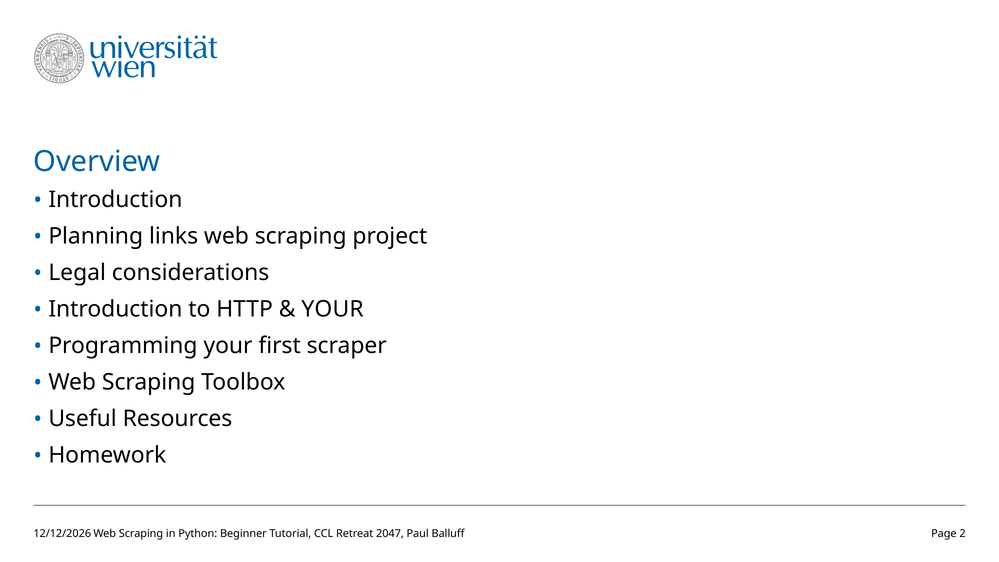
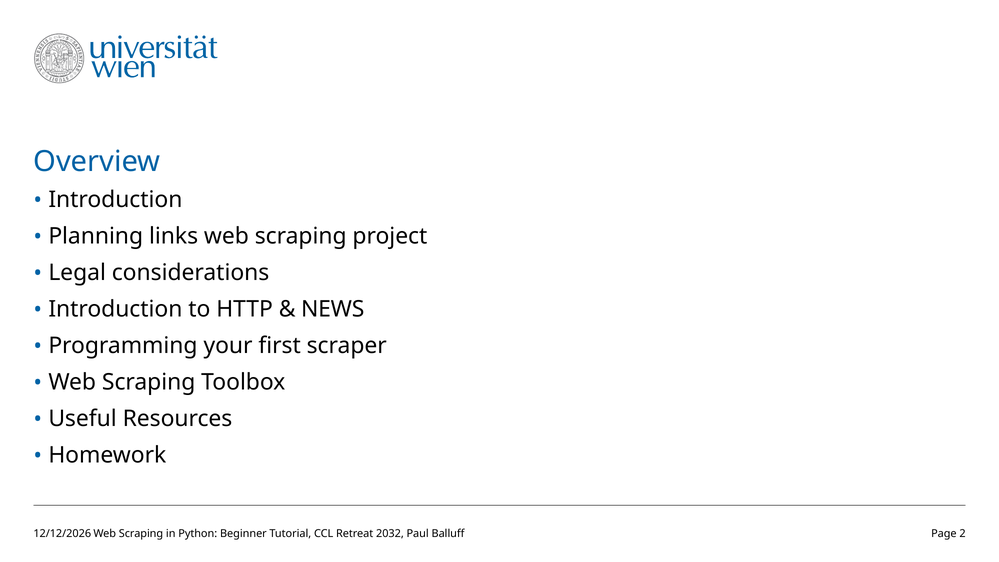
YOUR: YOUR -> NEWS (333, 309)
2047: 2047 -> 2032 (390, 534)
